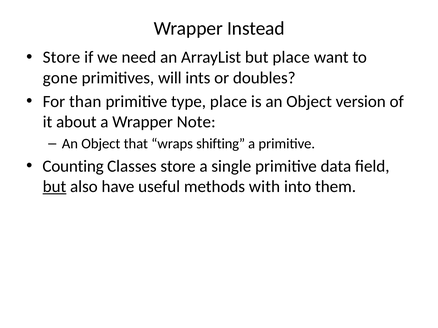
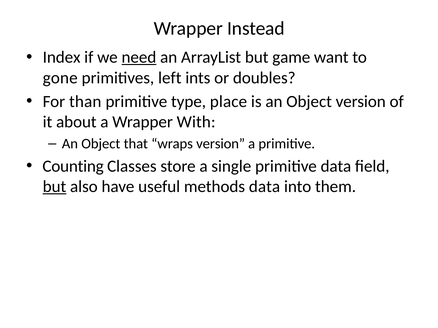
Store: Store -> Index (62, 57)
need underline: none -> present (139, 57)
but place: place -> game (291, 57)
will: will -> left (170, 78)
Note: Note -> With (196, 122)
wraps shifting: shifting -> version (221, 144)
methods with: with -> data (265, 187)
